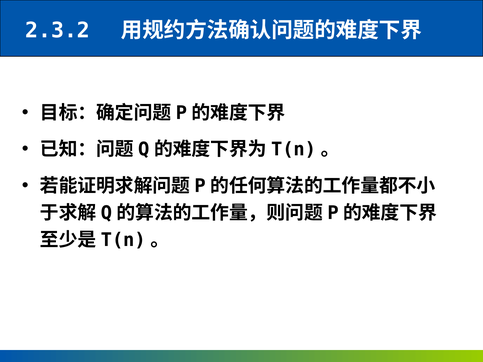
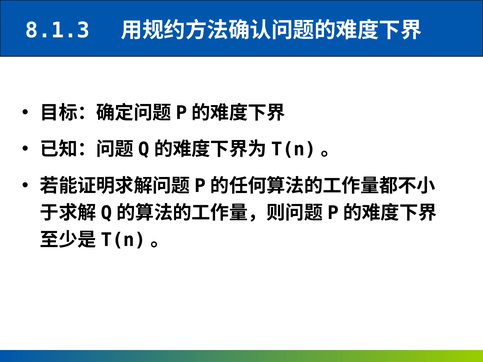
2.3.2: 2.3.2 -> 8.1.3 (58, 30)
